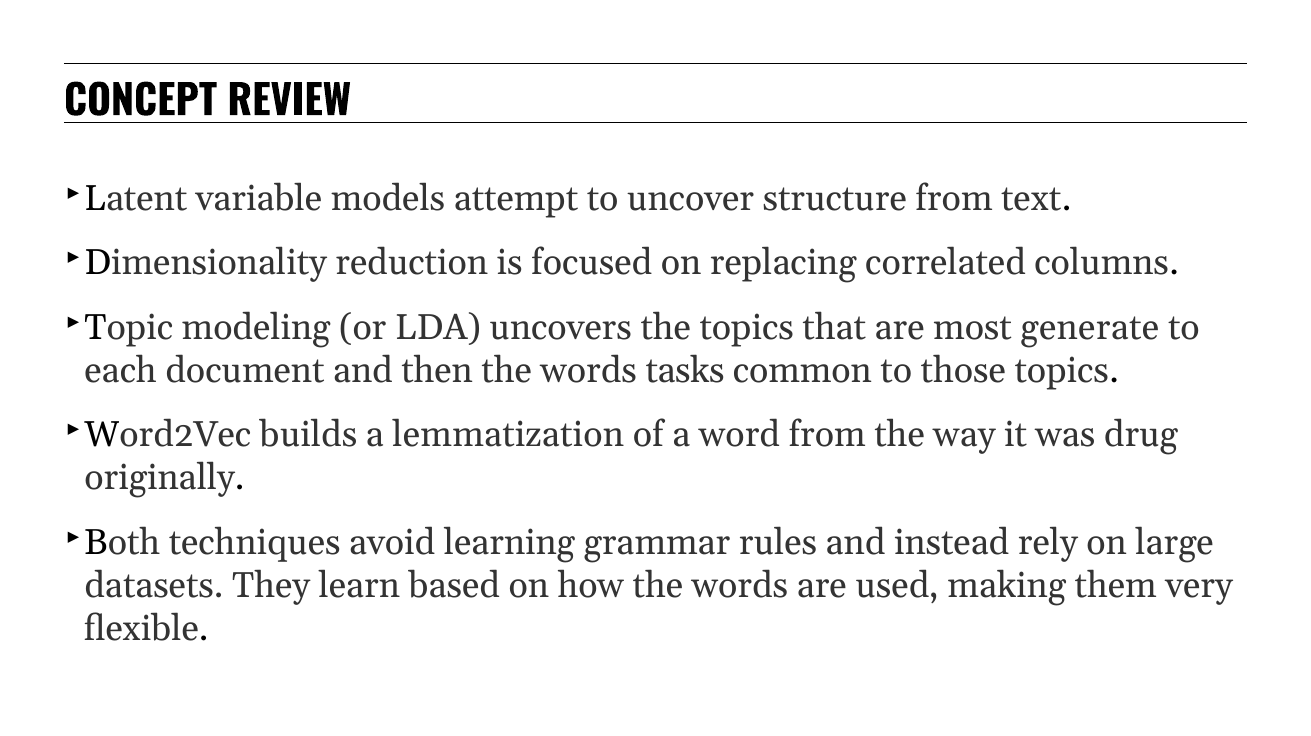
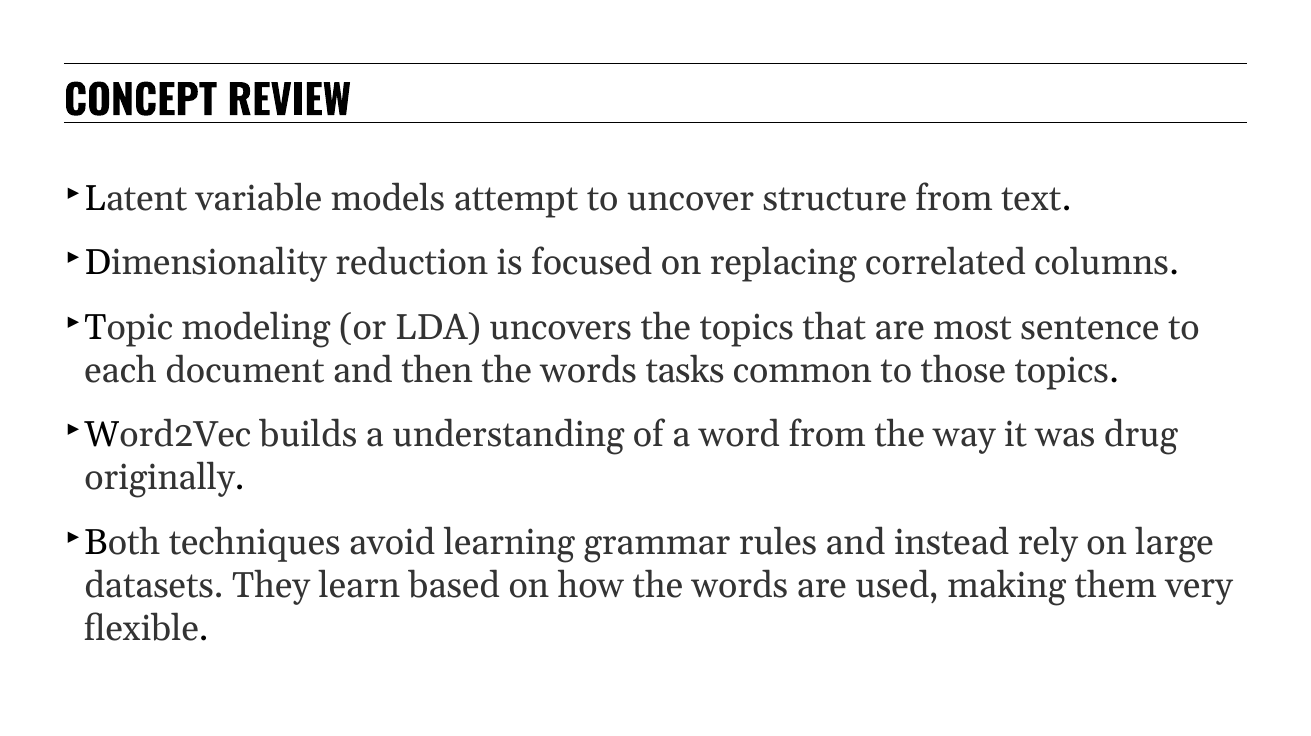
generate: generate -> sentence (1090, 327)
lemmatization: lemmatization -> understanding (508, 435)
